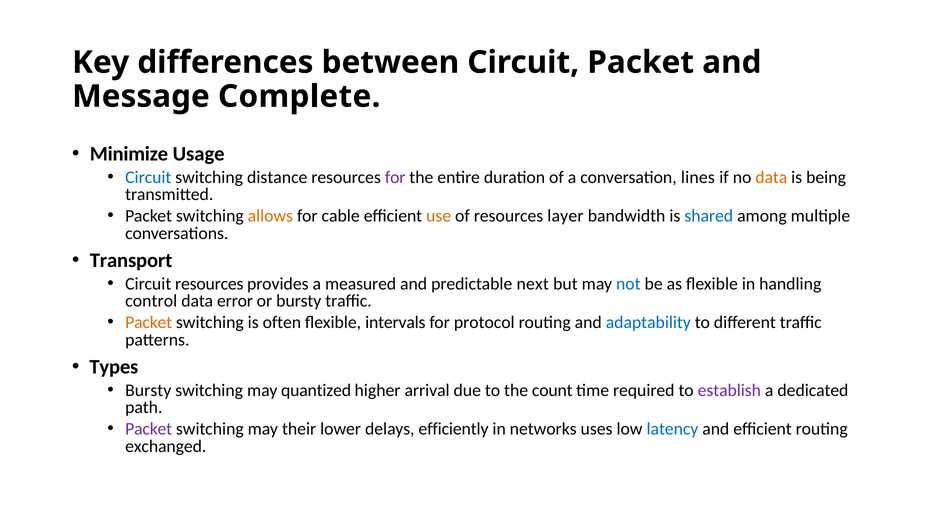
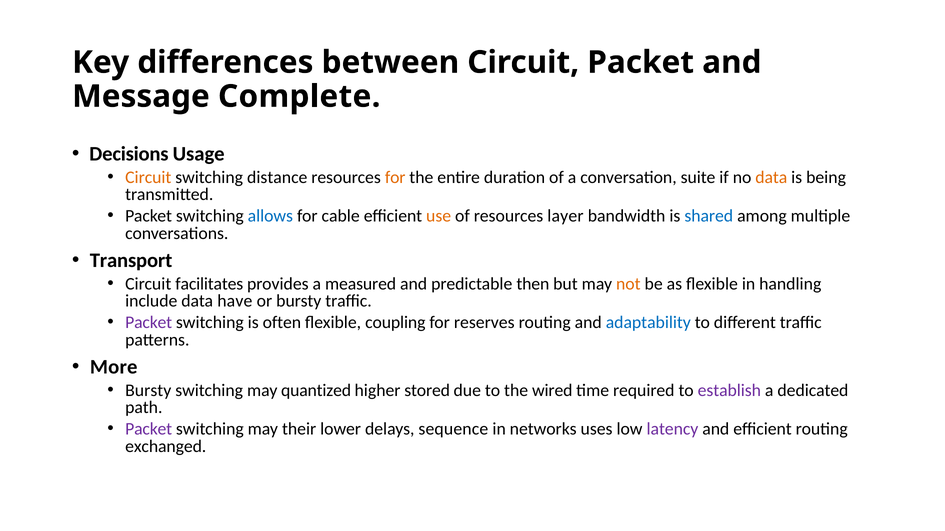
Minimize: Minimize -> Decisions (129, 154)
Circuit colour: blue -> orange (148, 177)
for colour: purple -> orange (395, 177)
lines: lines -> suite (698, 177)
allows colour: orange -> blue (270, 216)
Circuit resources: resources -> facilitates (209, 284)
next: next -> then (533, 284)
not colour: blue -> orange (628, 284)
control: control -> include (151, 301)
error: error -> have (235, 301)
Packet colour: orange -> purple (149, 323)
intervals: intervals -> coupling (395, 323)
protocol: protocol -> reserves (484, 323)
Types: Types -> More (114, 368)
arrival: arrival -> stored (427, 391)
count: count -> wired (552, 391)
efficiently: efficiently -> sequence (453, 430)
latency colour: blue -> purple (672, 430)
